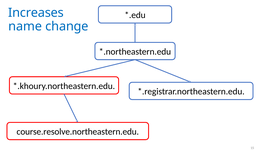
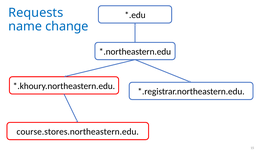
Increases: Increases -> Requests (36, 13)
course.resolve.northeastern.edu: course.resolve.northeastern.edu -> course.stores.northeastern.edu (78, 131)
